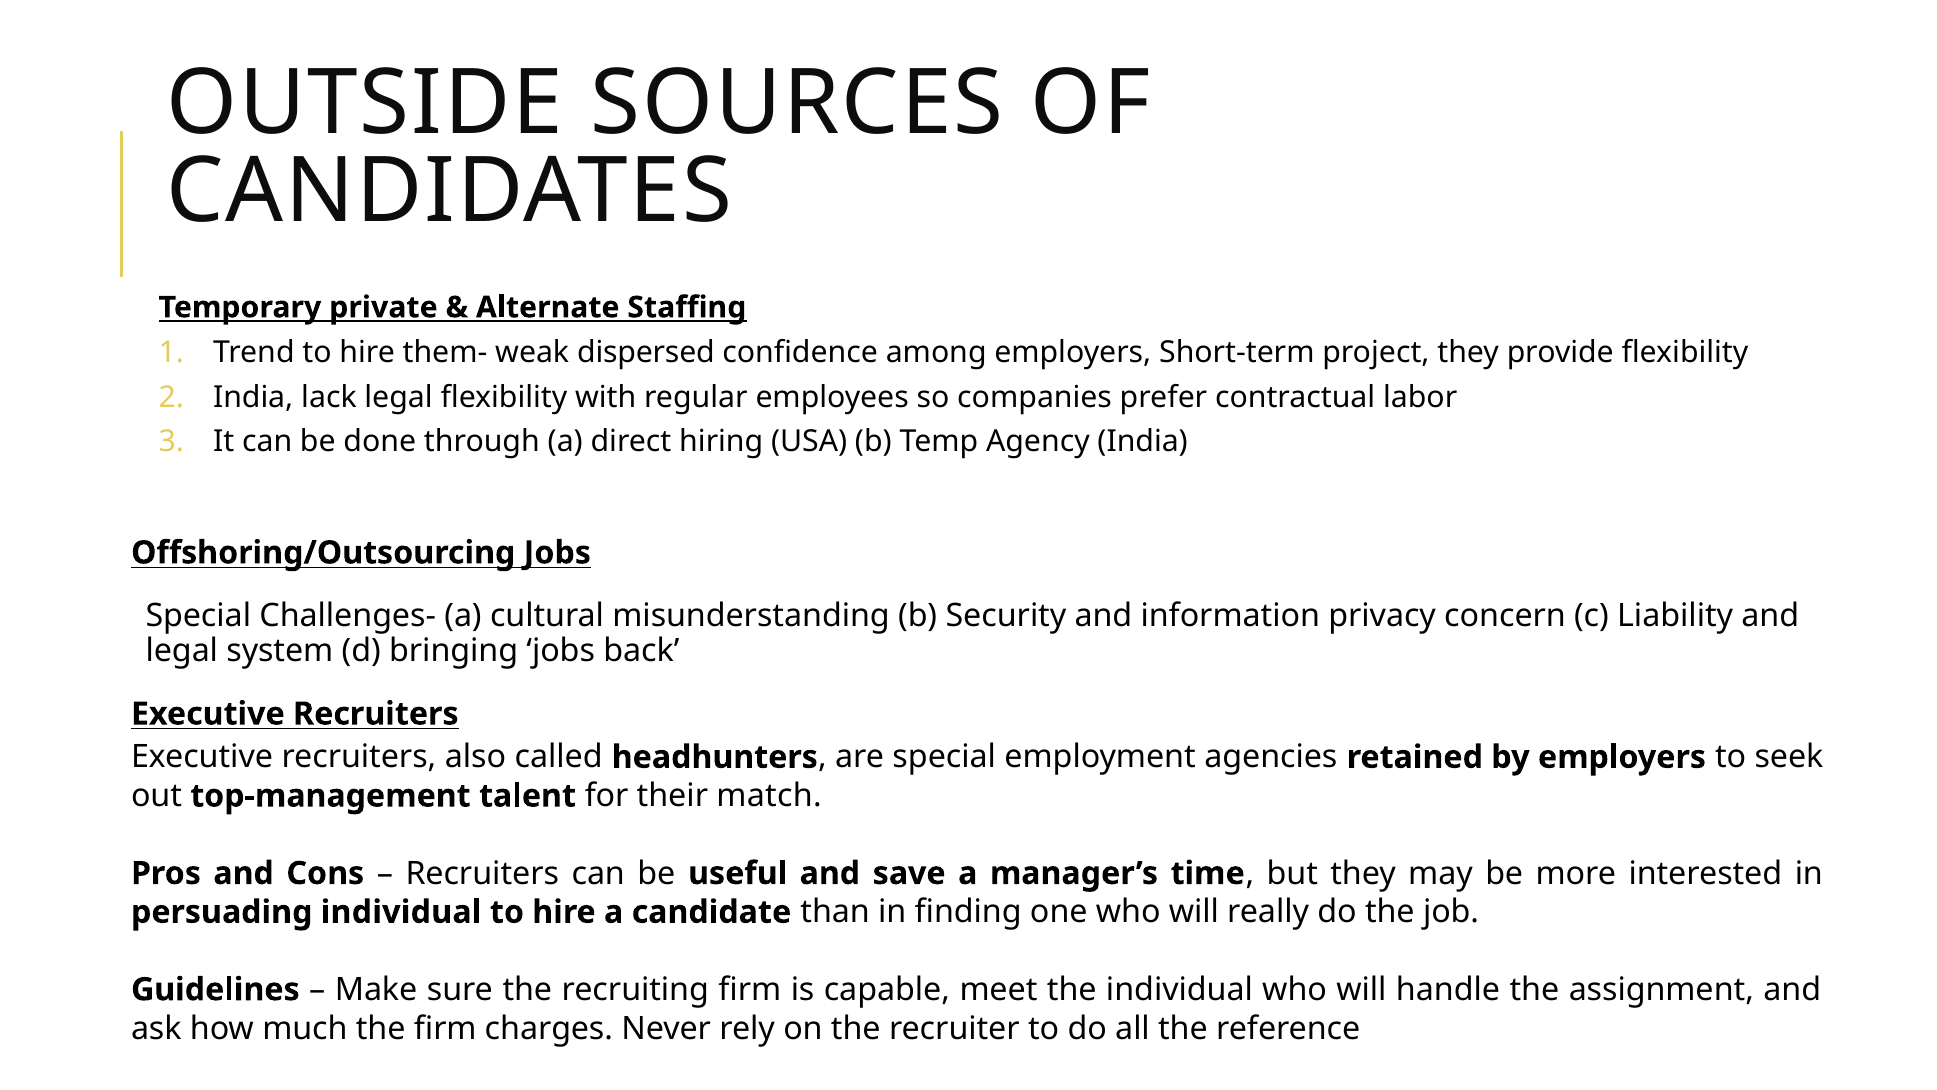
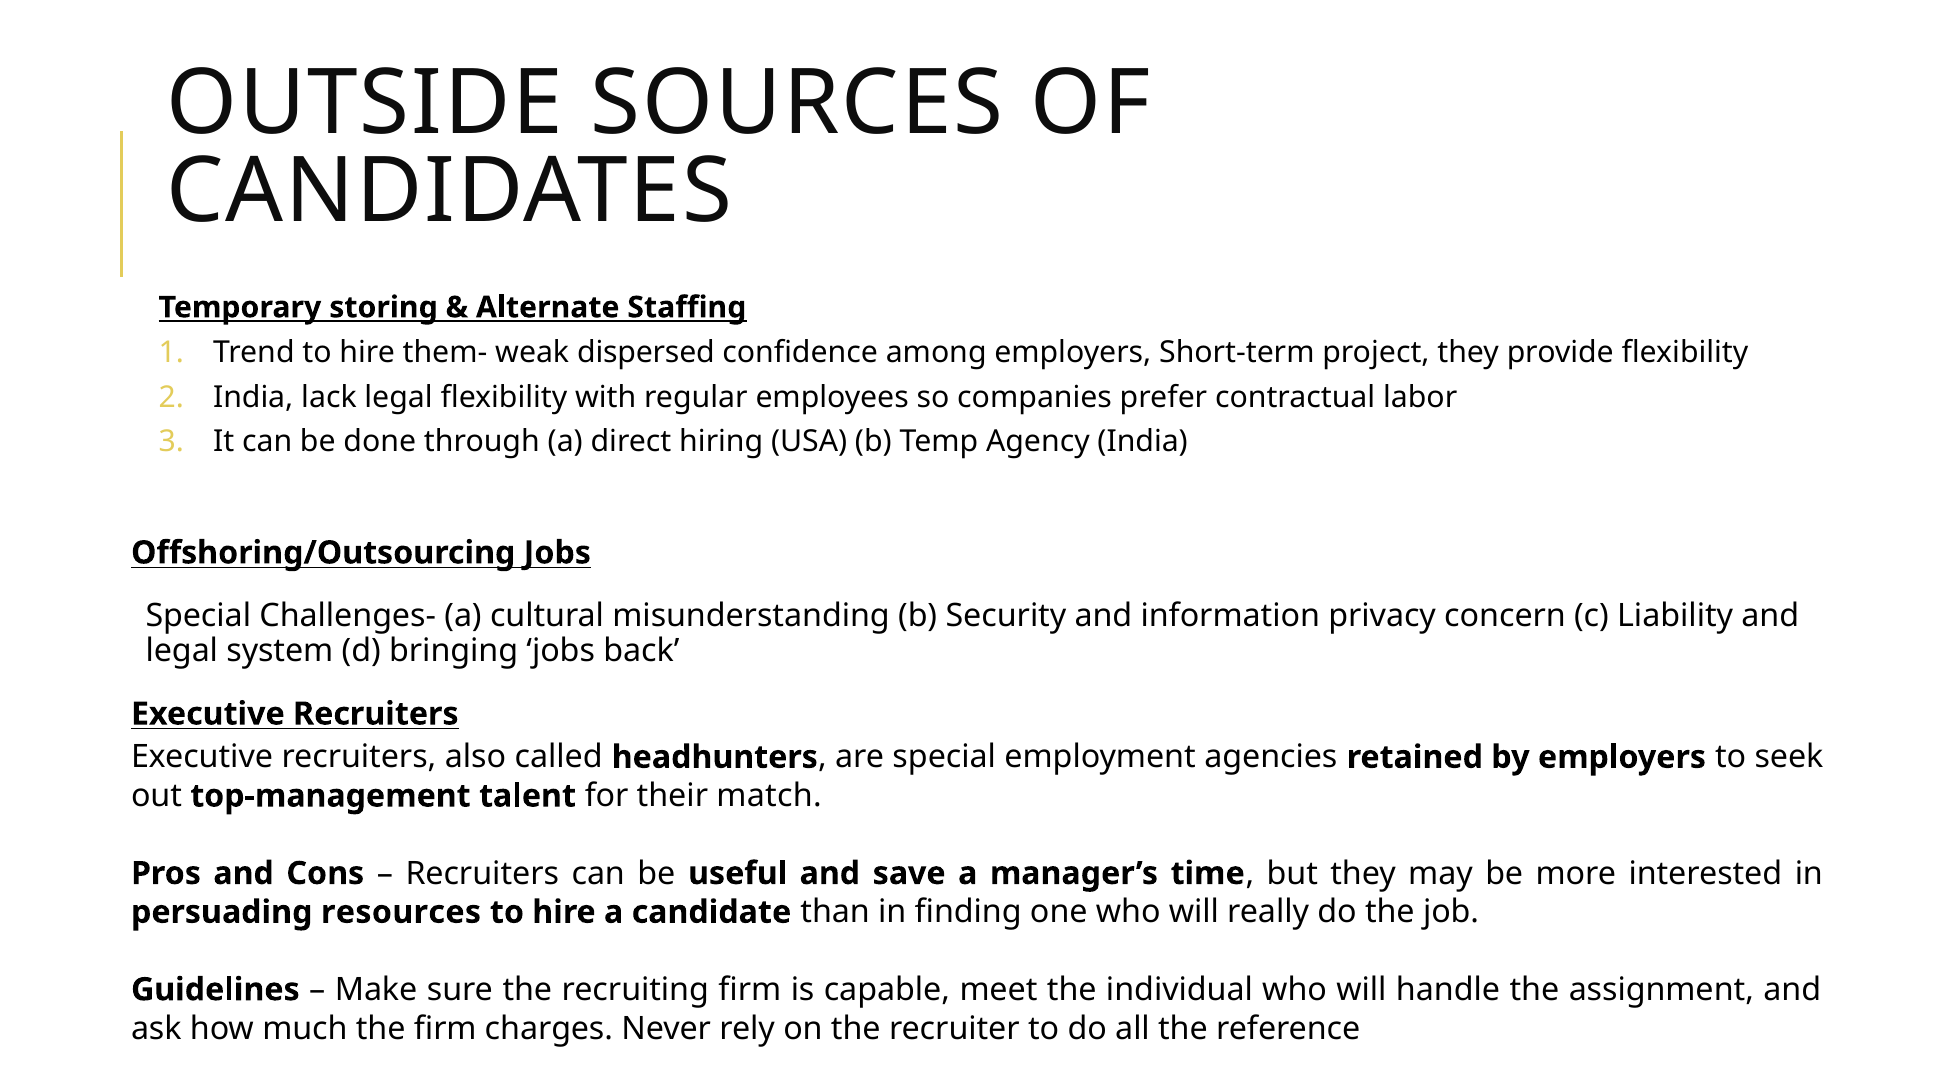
private: private -> storing (383, 307)
persuading individual: individual -> resources (401, 912)
